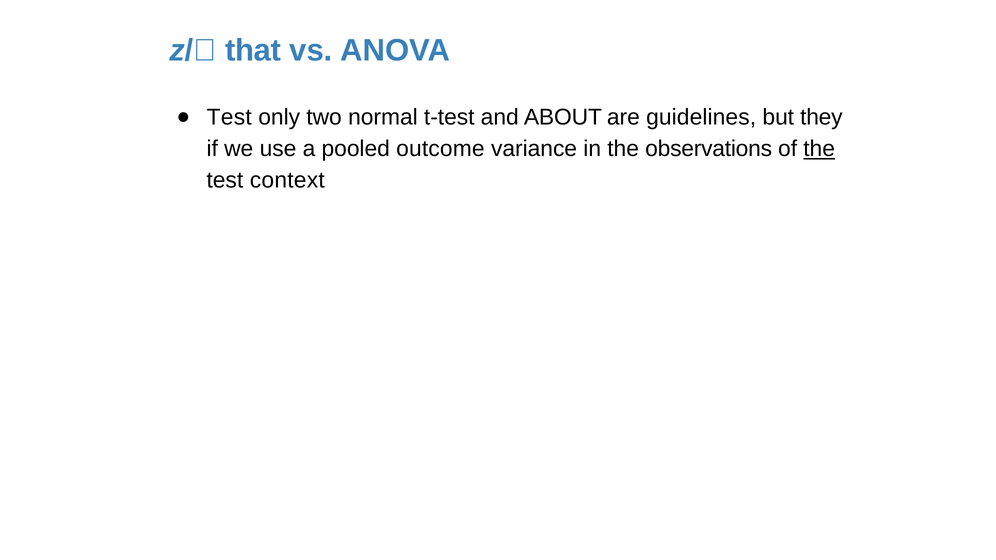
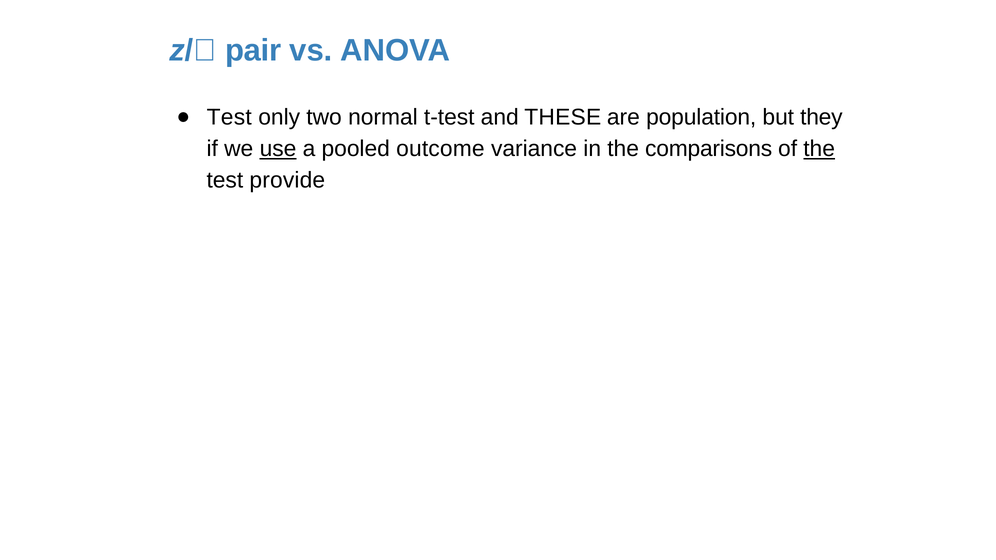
that: that -> pair (253, 51)
ABOUT: ABOUT -> THESE (563, 118)
guidelines: guidelines -> population (701, 118)
use underline: none -> present (278, 149)
observations: observations -> comparisons (709, 149)
context: context -> provide (287, 180)
